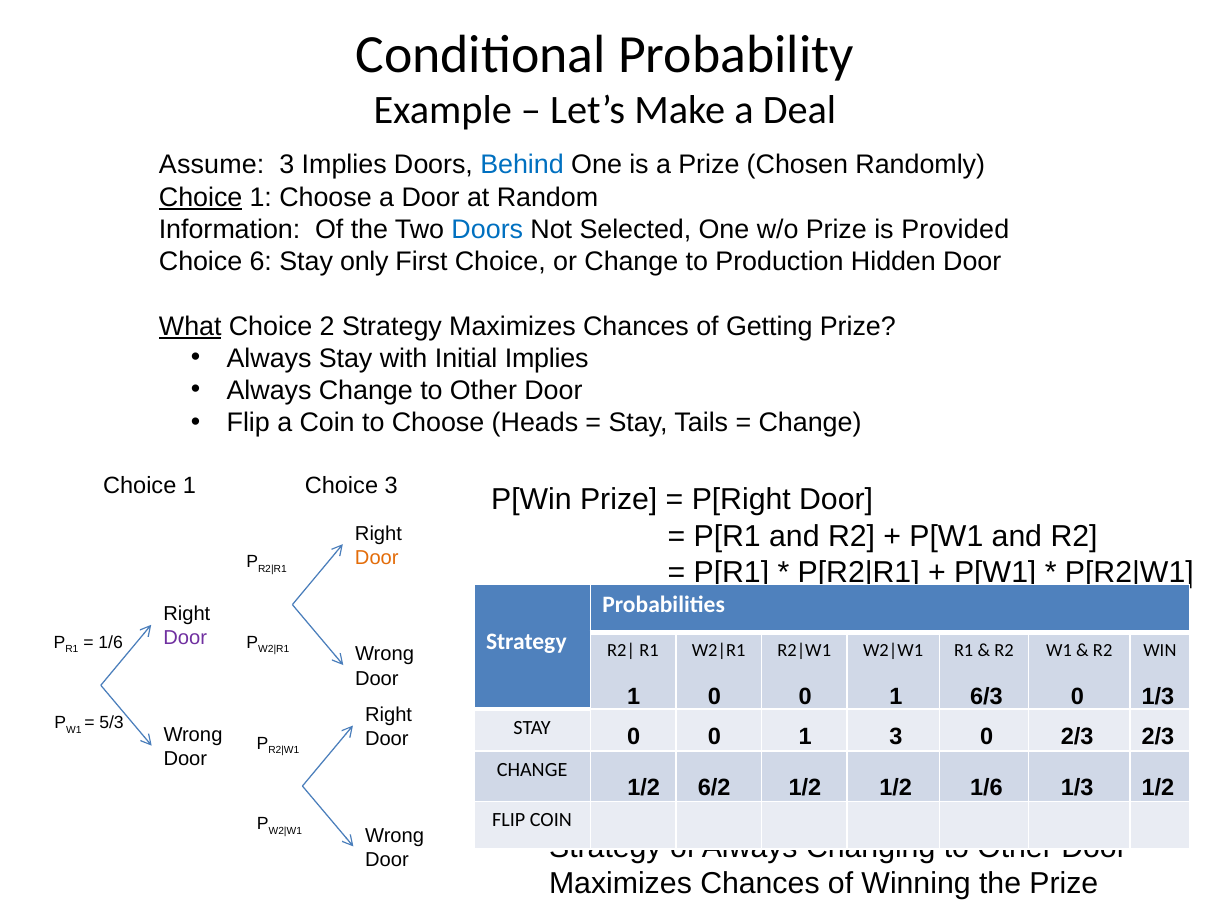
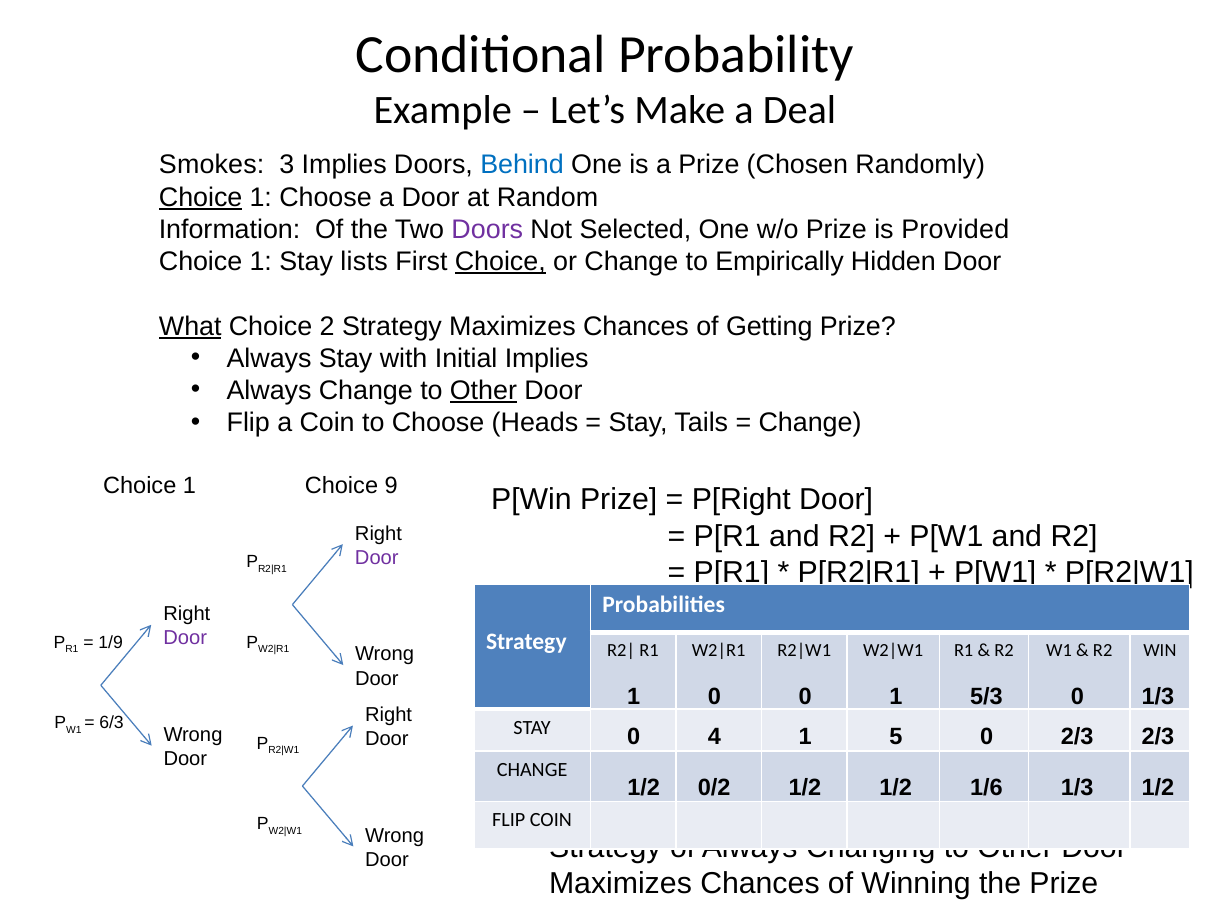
Assume: Assume -> Smokes (212, 165)
Doors colour: blue -> purple (487, 230)
6: 6 -> 1 (261, 262)
only: only -> lists (364, 262)
Choice underline: none -> present (500, 262)
Production: Production -> Empirically (780, 262)
Other underline: none -> present (483, 391)
Choice 3: 3 -> 9 (391, 486)
Door colour: orange -> purple (377, 558)
1/6: 1/6 -> 1/9 (111, 643)
6/3: 6/3 -> 5/3 (986, 697)
5/3: 5/3 -> 6/3 (112, 724)
0: 0 -> 4 (714, 738)
1 3: 3 -> 5 (896, 738)
6/2: 6/2 -> 0/2 (714, 788)
